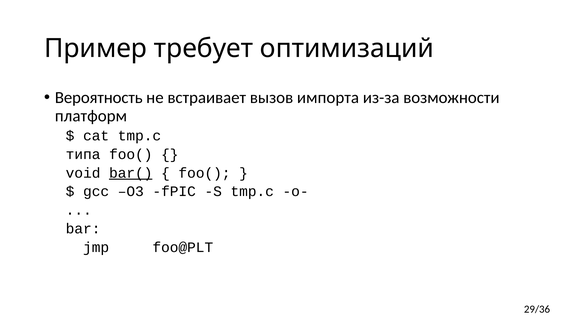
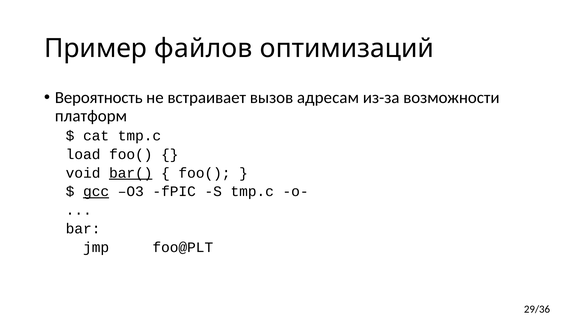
требует: требует -> файлов (203, 49)
импорта: импорта -> адресам (328, 98)
типа: типа -> load (83, 154)
gcc underline: none -> present (96, 192)
